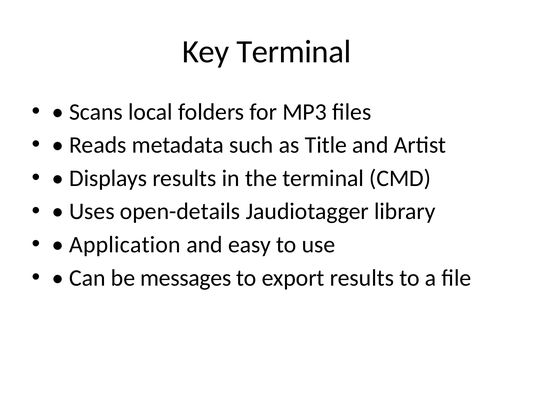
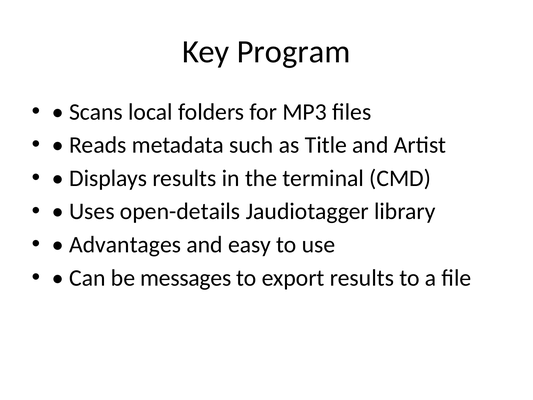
Key Terminal: Terminal -> Program (294, 52)
Application: Application -> Advantages (125, 245)
